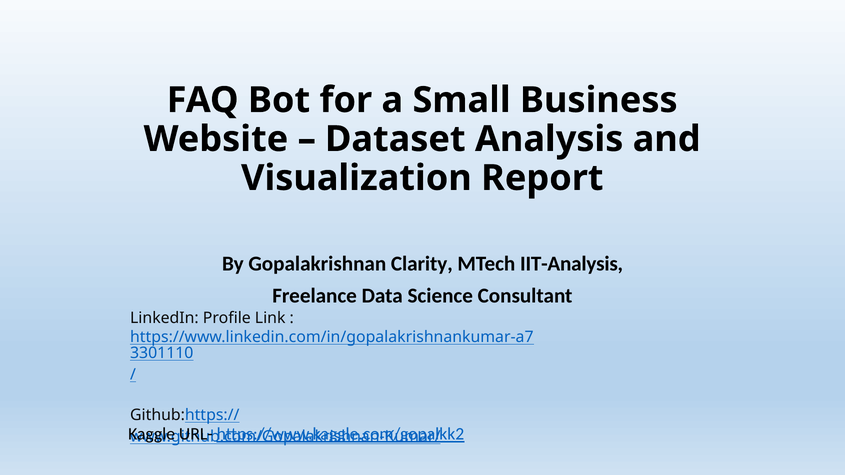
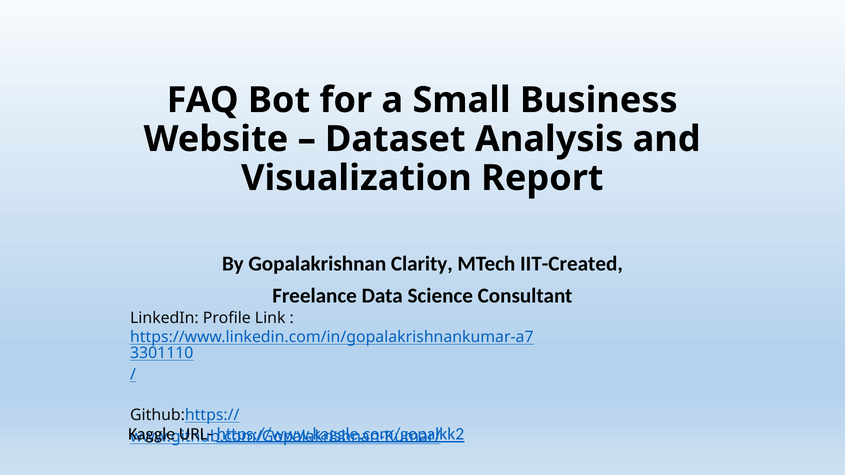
IIT-Analysis: IIT-Analysis -> IIT-Created (571, 264)
